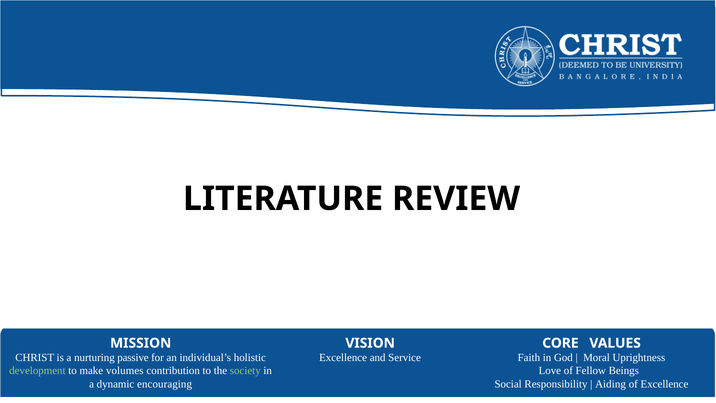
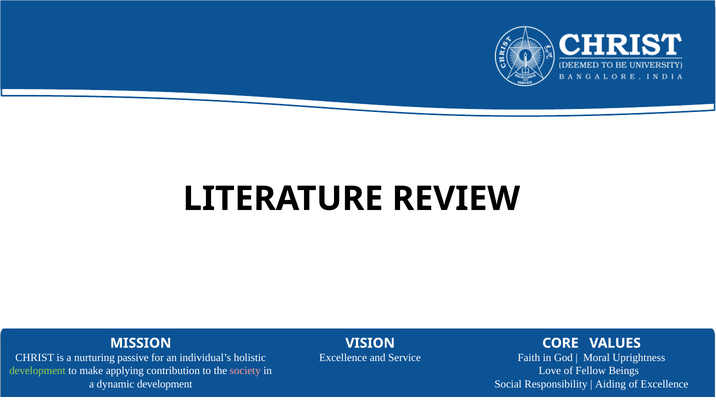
volumes: volumes -> applying (125, 371)
society colour: light green -> pink (245, 371)
dynamic encouraging: encouraging -> development (165, 384)
